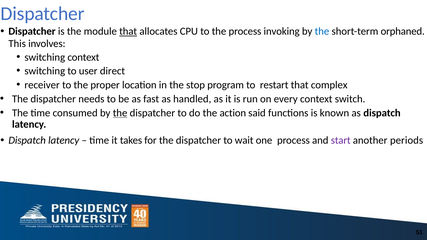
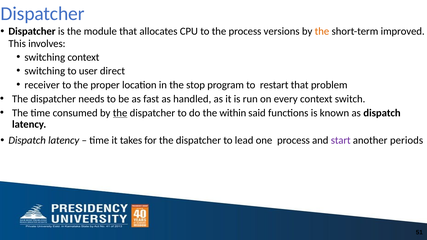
that underline: present -> none (128, 31)
invoking: invoking -> versions (282, 31)
the colour: blue -> orange (322, 31)
orphaned: orphaned -> improved (403, 31)
complex: complex -> problem (329, 85)
action: action -> within (233, 113)
wait: wait -> lead (244, 141)
